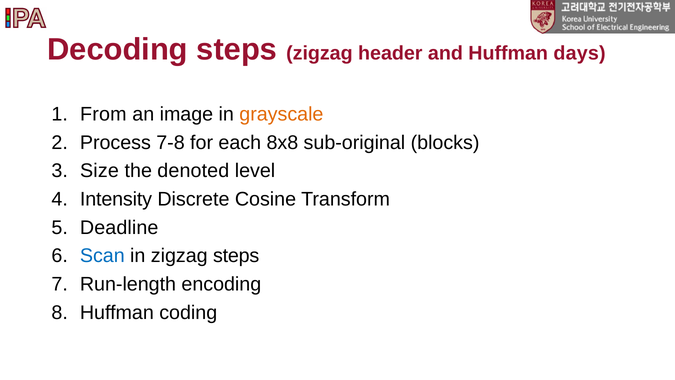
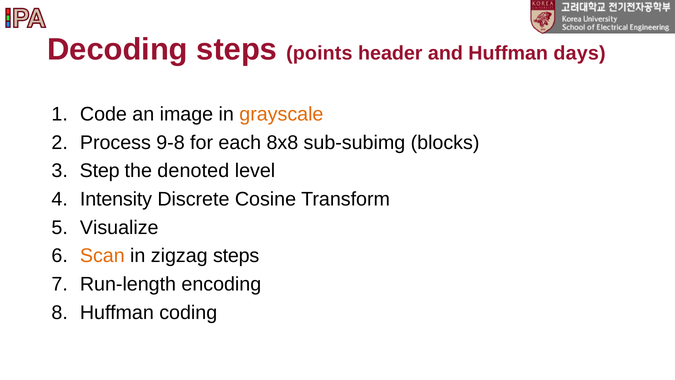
steps zigzag: zigzag -> points (319, 53)
From: From -> Code (103, 114)
7-8: 7-8 -> 9-8 (171, 142)
sub-original: sub-original -> sub-subimg (354, 142)
Size: Size -> Step (100, 171)
Deadline: Deadline -> Visualize (119, 227)
Scan colour: blue -> orange (102, 256)
